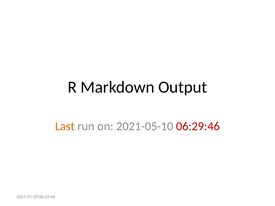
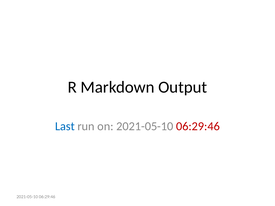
Last colour: orange -> blue (65, 126)
